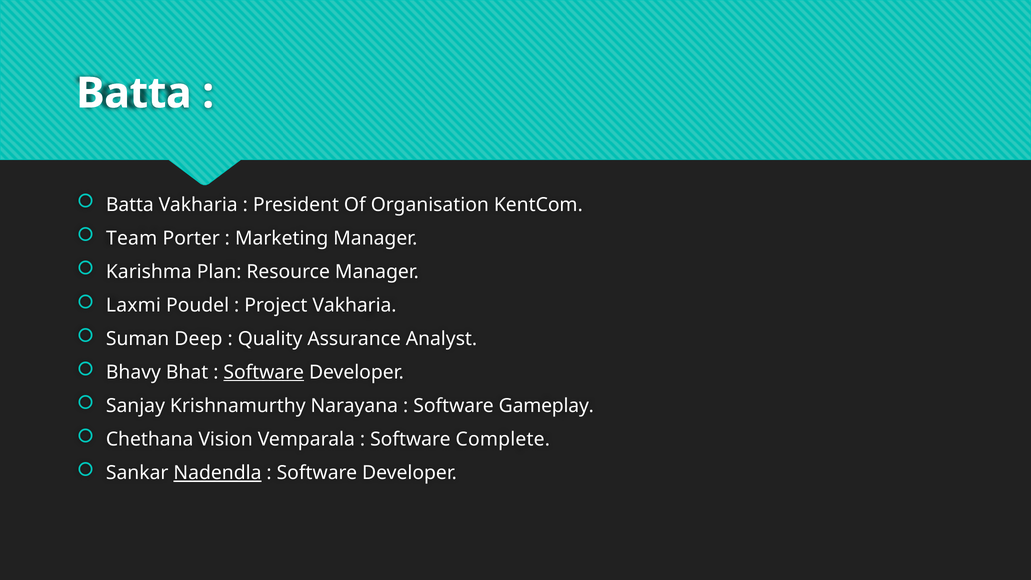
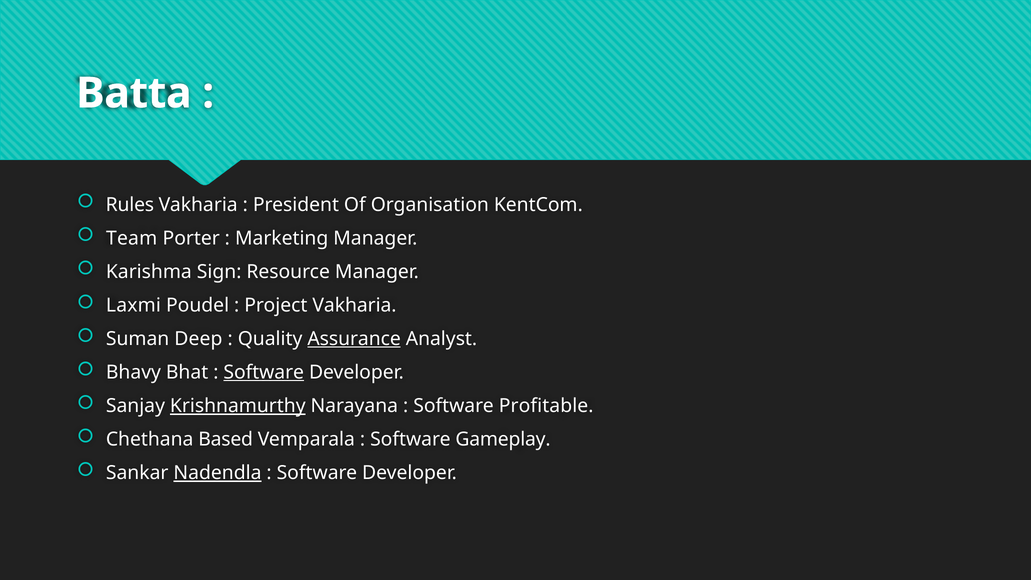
Batta: Batta -> Rules (130, 205)
Plan: Plan -> Sign (219, 272)
Assurance underline: none -> present (354, 339)
Krishnamurthy underline: none -> present (238, 406)
Gameplay: Gameplay -> Profitable (546, 406)
Vision: Vision -> Based (226, 439)
Complete: Complete -> Gameplay (503, 439)
